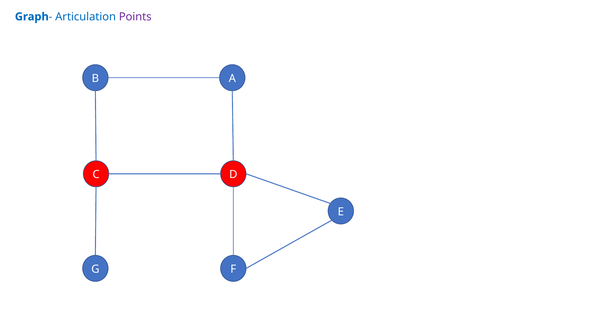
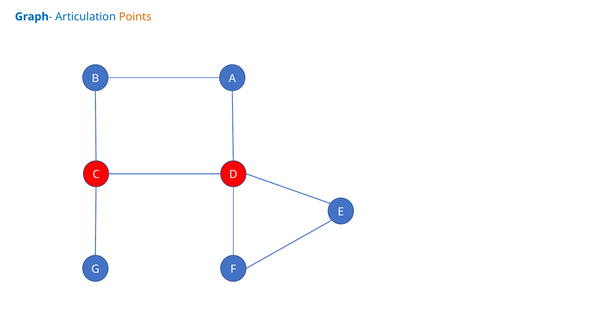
Points colour: purple -> orange (135, 17)
